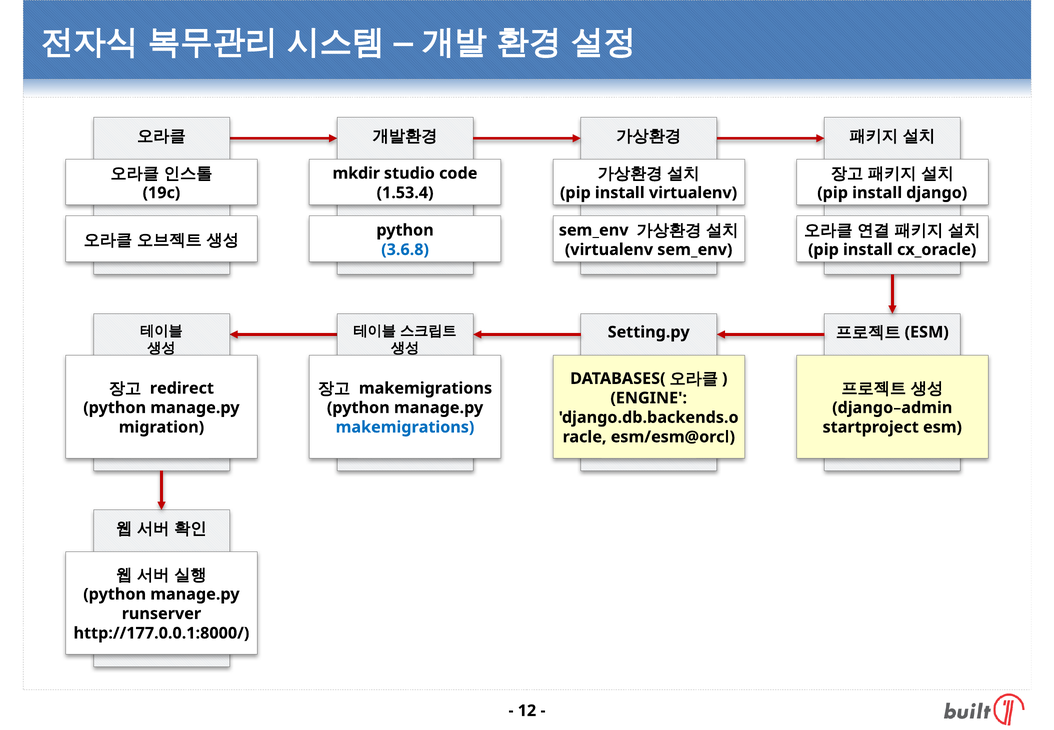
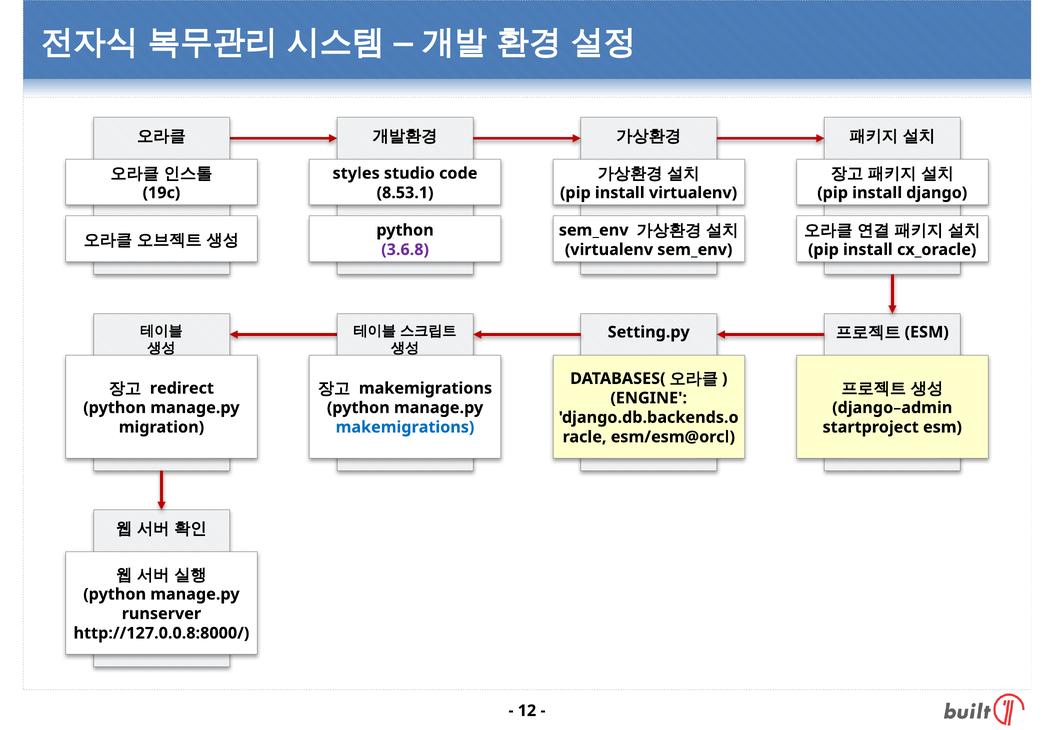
mkdir: mkdir -> styles (356, 173)
1.53.4: 1.53.4 -> 8.53.1 (405, 193)
3.6.8 colour: blue -> purple (405, 250)
http://177.0.0.1:8000/: http://177.0.0.1:8000/ -> http://127.0.0.8:8000/ (161, 633)
